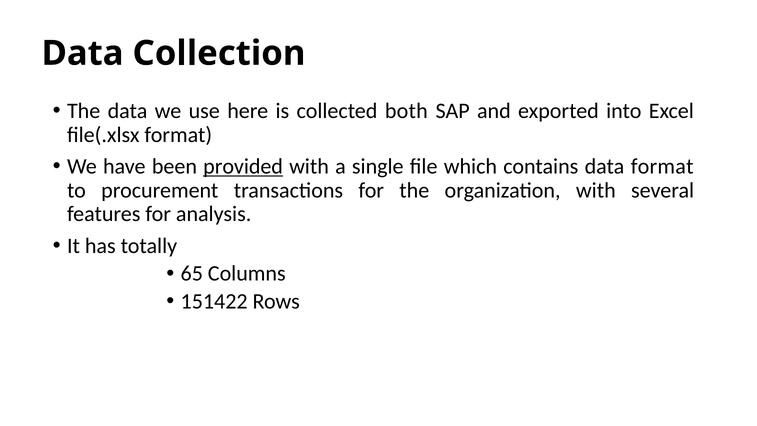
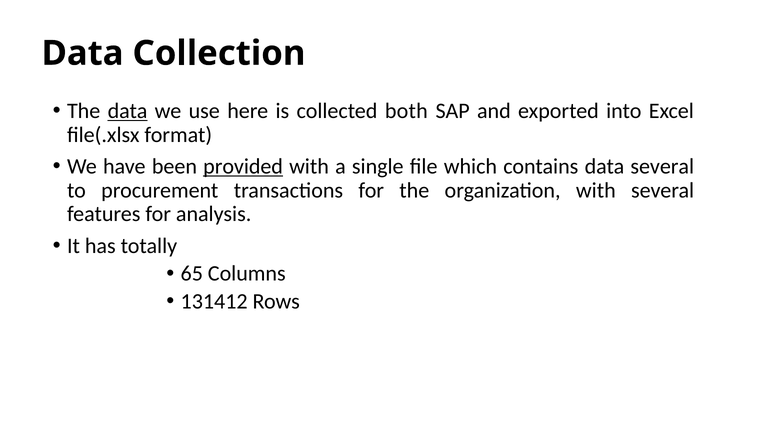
data underline: none -> present (128, 111)
data format: format -> several (662, 166)
151422: 151422 -> 131412 (214, 301)
